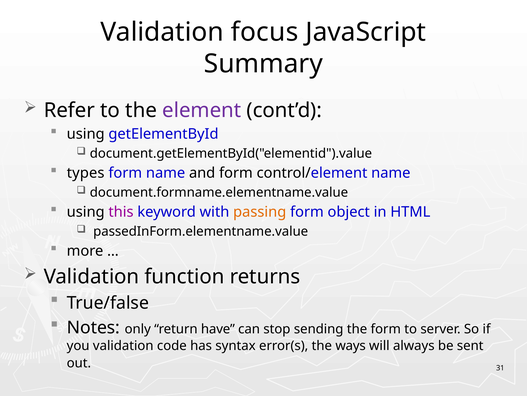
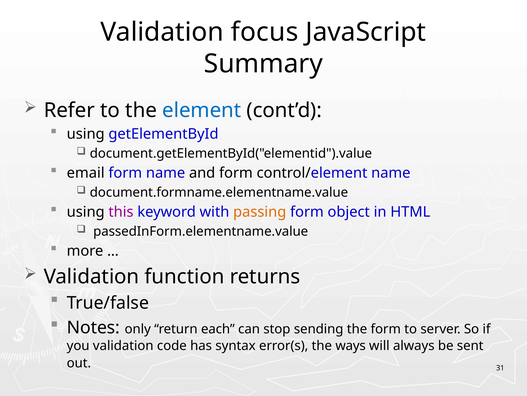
element colour: purple -> blue (202, 110)
types: types -> email (86, 173)
have: have -> each (218, 328)
